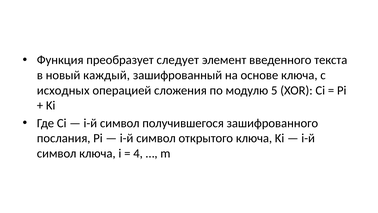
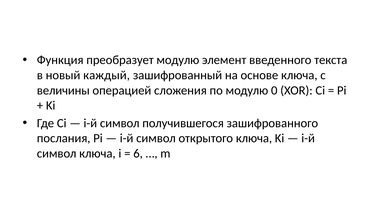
преобразует следует: следует -> модулю (178, 60)
исходных: исходных -> величины (63, 90)
5: 5 -> 0 (274, 90)
4: 4 -> 6 (138, 153)
